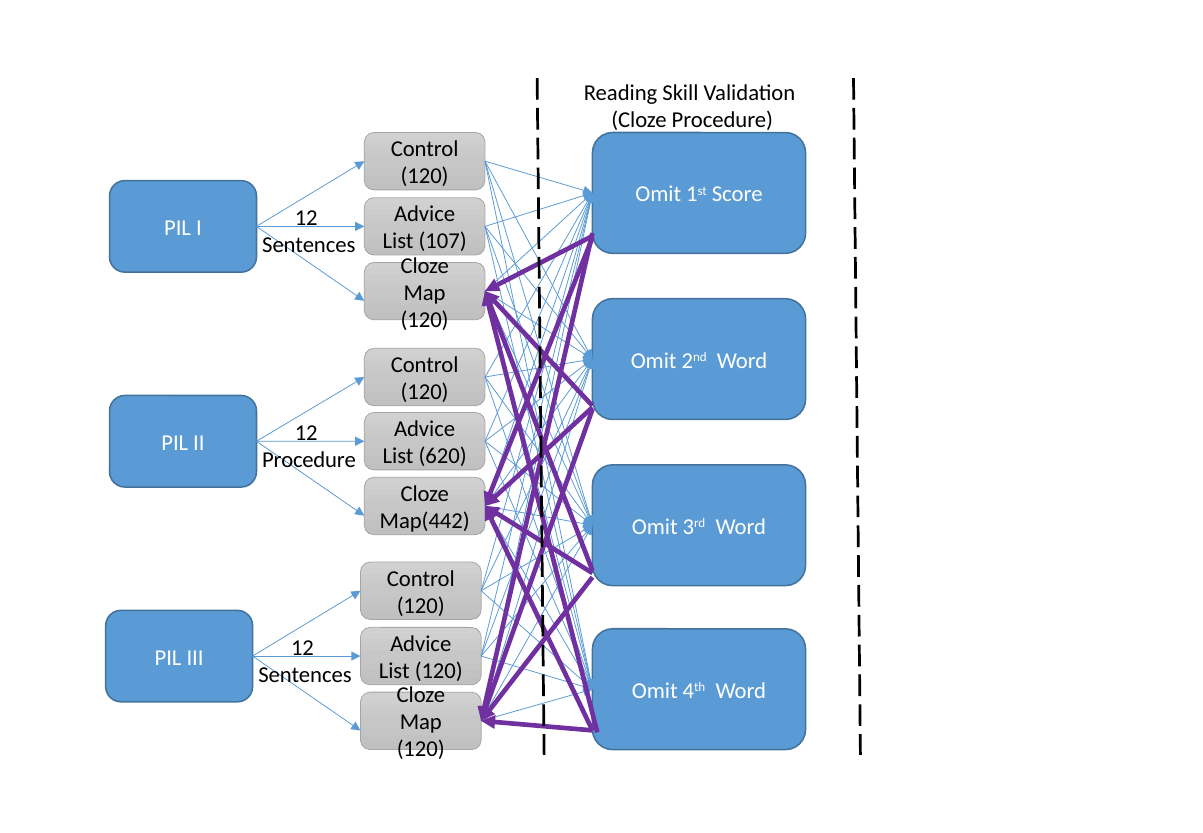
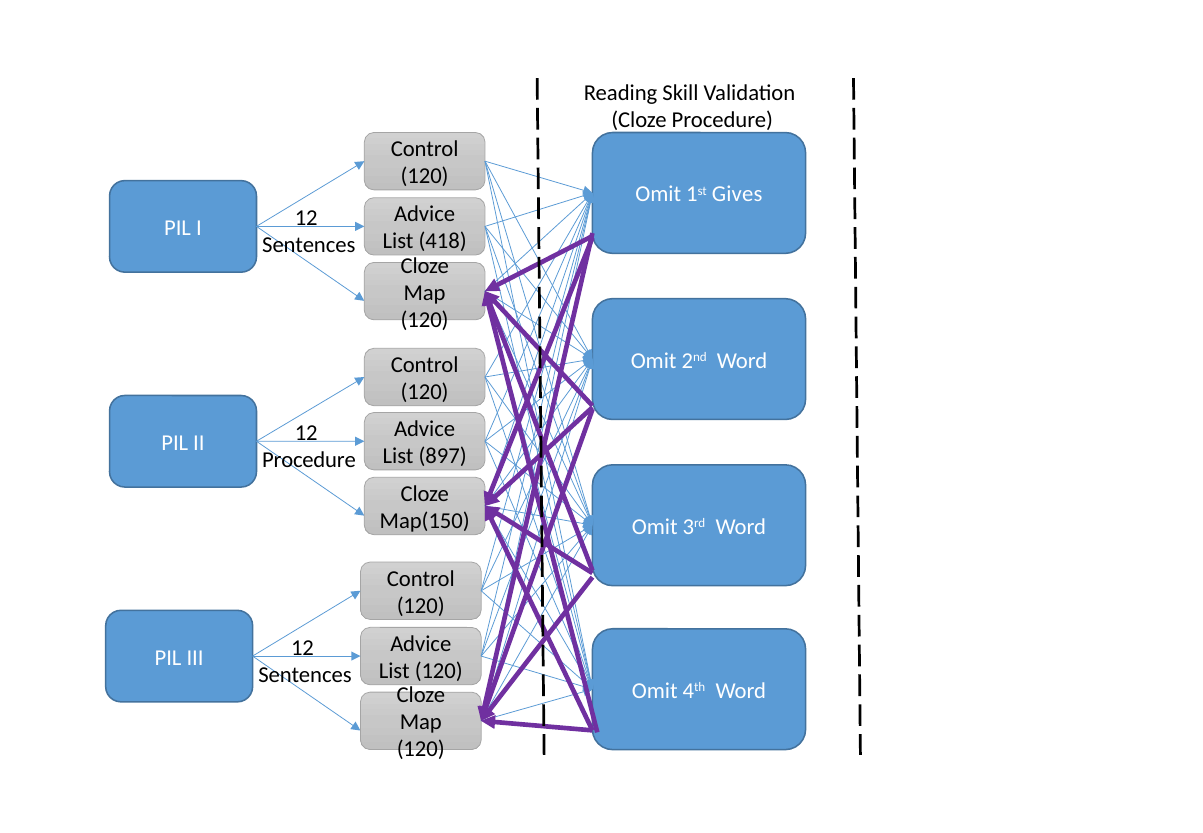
Score: Score -> Gives (737, 194)
107: 107 -> 418 (443, 241)
620: 620 -> 897 (443, 456)
Map(442: Map(442 -> Map(150 (425, 521)
